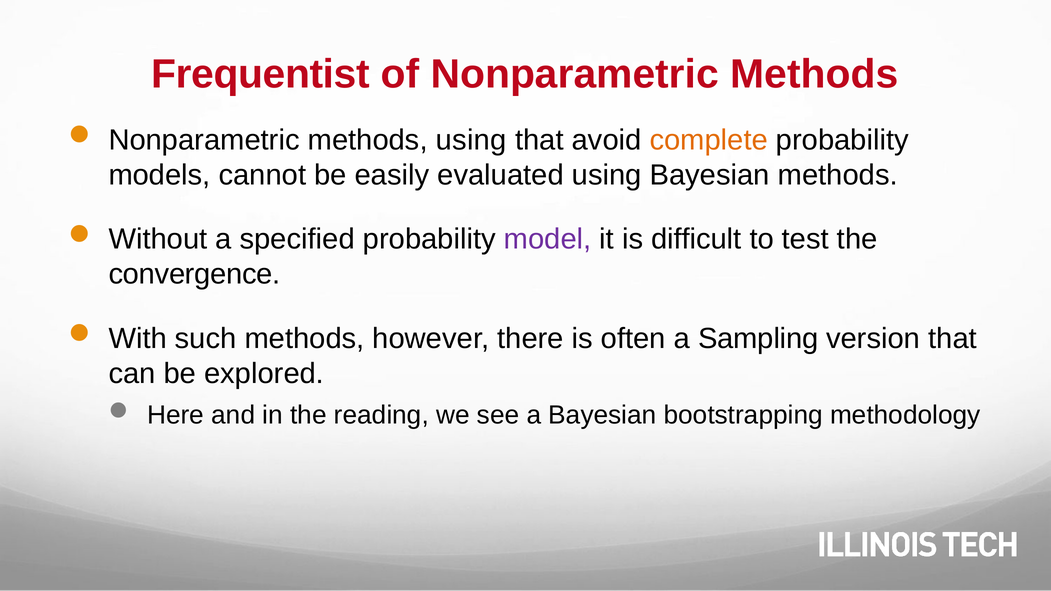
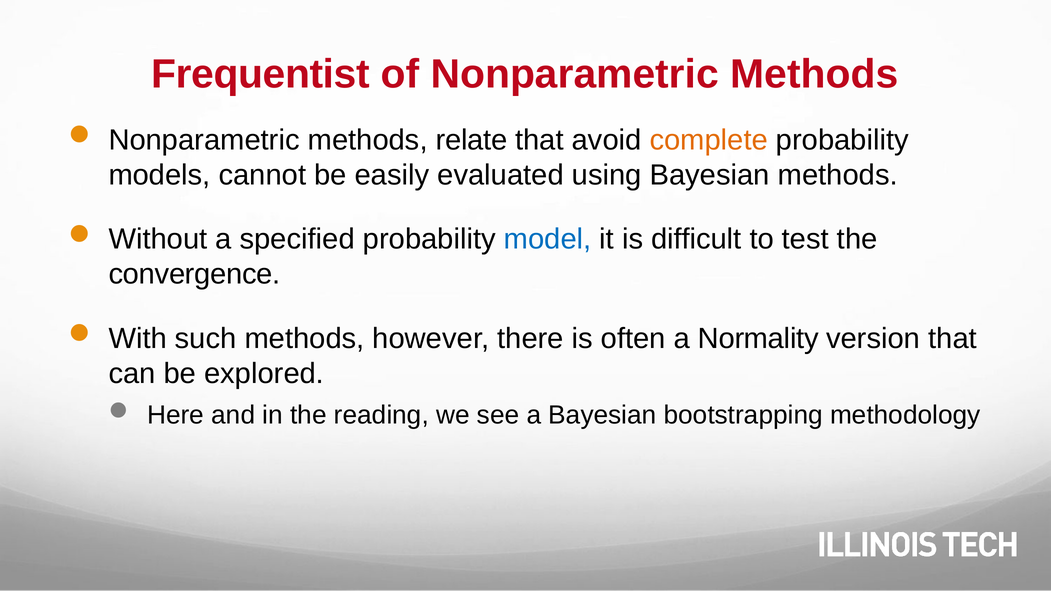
methods using: using -> relate (472, 140)
model colour: purple -> blue (548, 239)
Sampling: Sampling -> Normality (758, 339)
